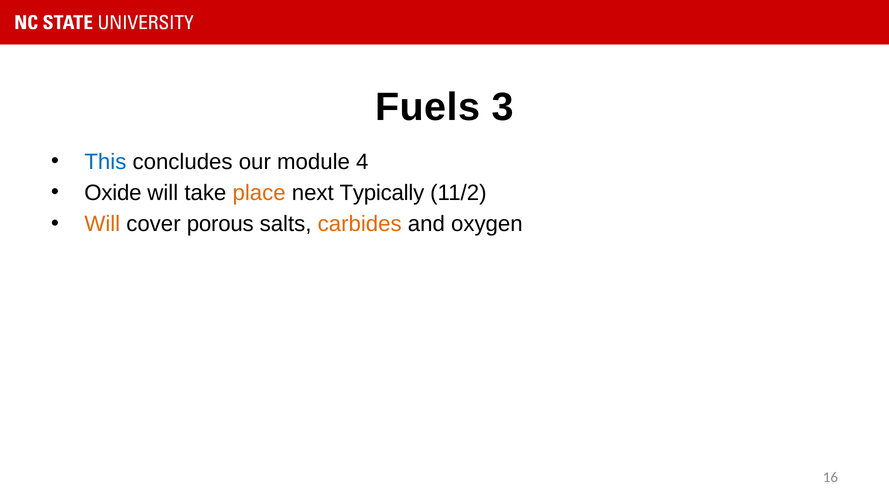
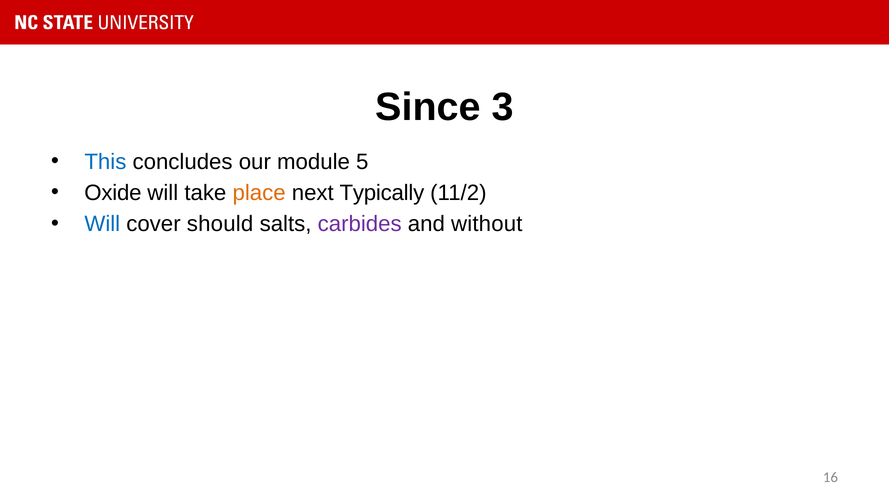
Fuels: Fuels -> Since (428, 107)
4: 4 -> 5 (362, 162)
Will colour: orange -> blue (102, 224)
porous: porous -> should (220, 224)
carbides colour: orange -> purple (360, 224)
oxygen: oxygen -> without (487, 224)
